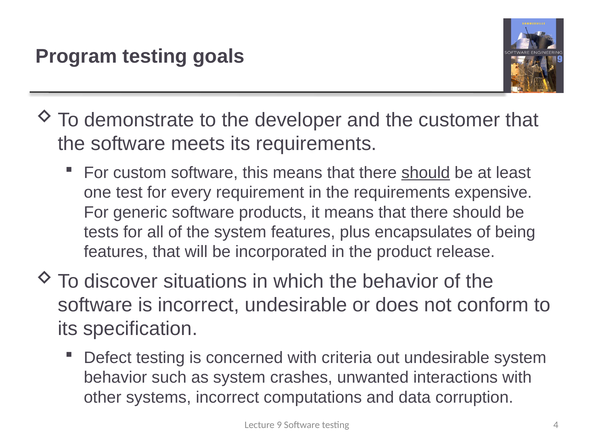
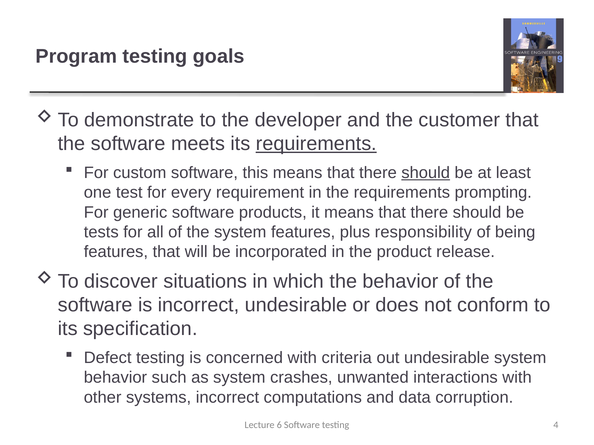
requirements underline: none -> present (316, 144)
expensive: expensive -> prompting (493, 193)
encapsulates: encapsulates -> responsibility (423, 232)
9: 9 -> 6 (279, 425)
